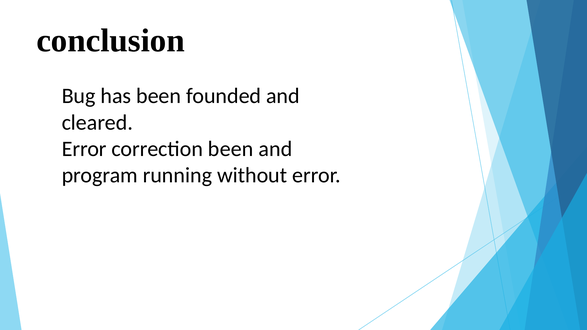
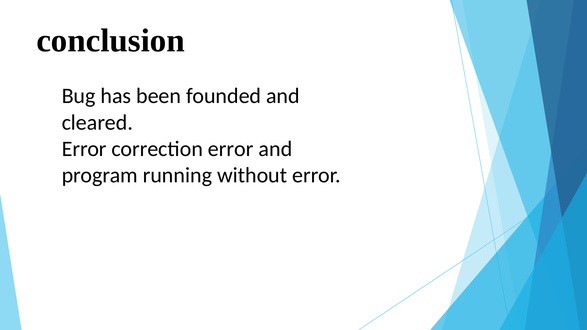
correction been: been -> error (231, 149)
